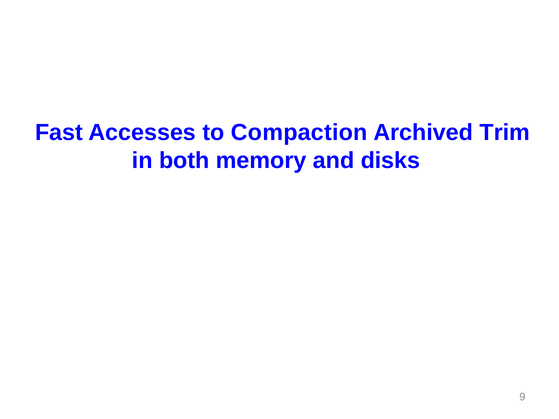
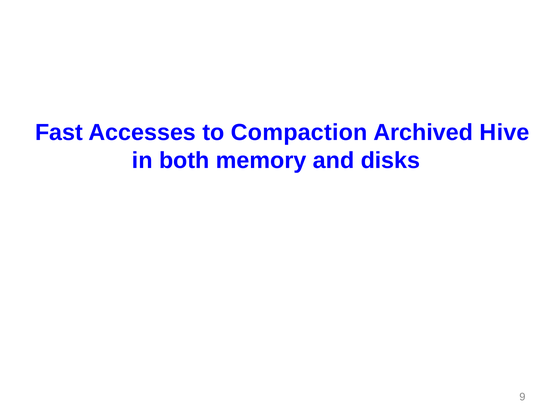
Trim: Trim -> Hive (505, 133)
